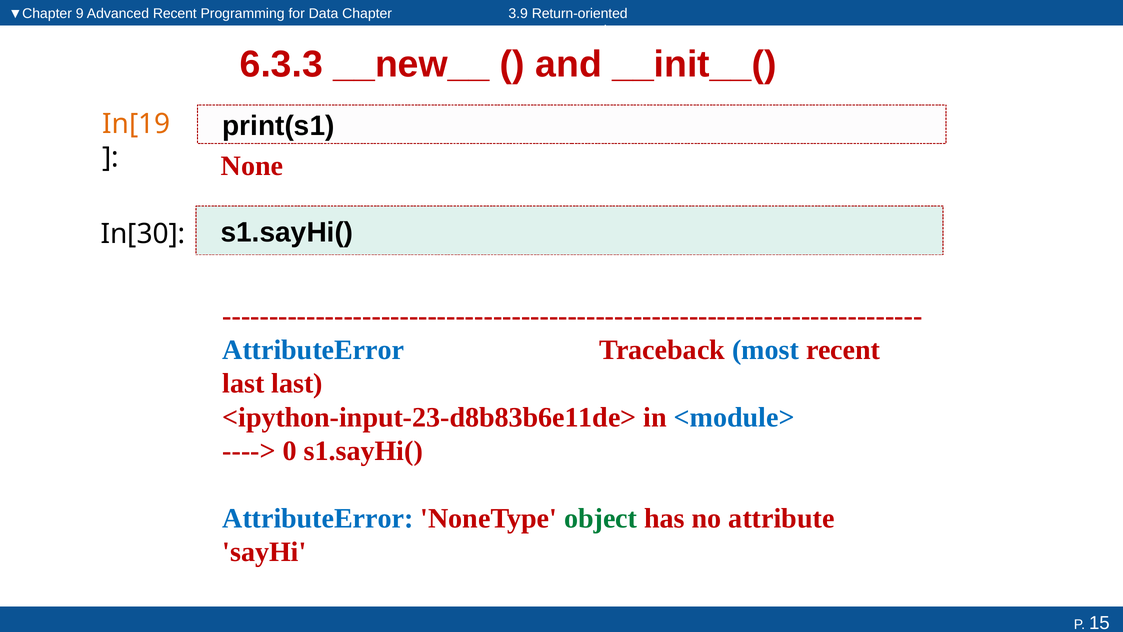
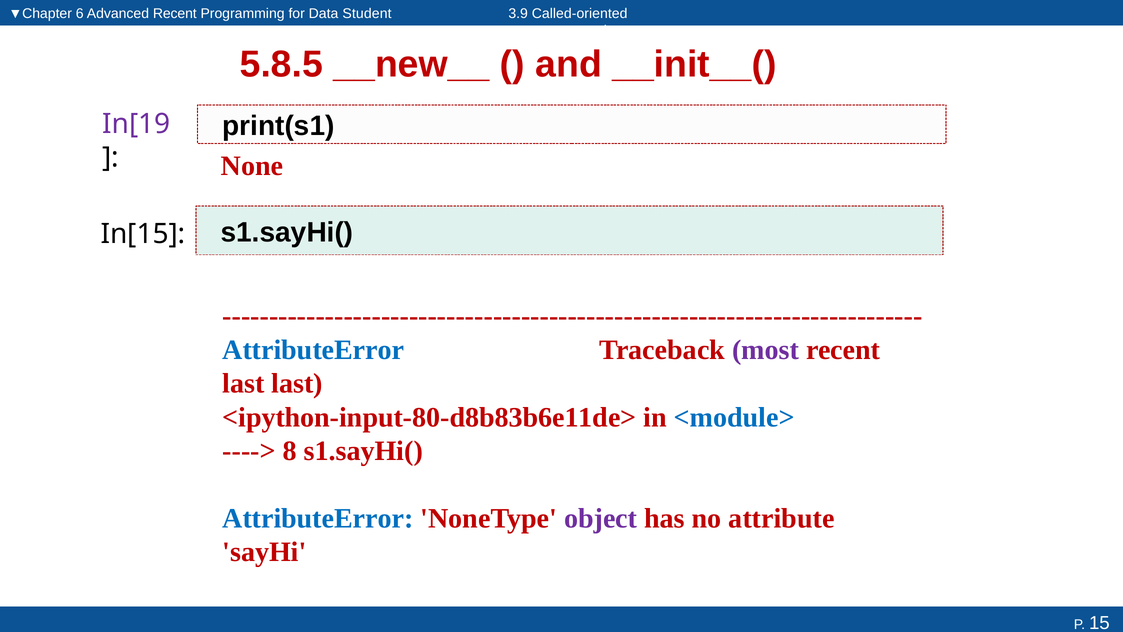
9: 9 -> 6 (80, 14)
Chapter: Chapter -> Student (367, 14)
Return-oriented: Return-oriented -> Called-oriented (580, 14)
6.3.3: 6.3.3 -> 5.8.5 (281, 64)
In[19 colour: orange -> purple (136, 124)
In[30: In[30 -> In[15 (143, 234)
most colour: blue -> purple (766, 350)
<ipython-input-23-d8b83b6e11de>: <ipython-input-23-d8b83b6e11de> -> <ipython-input-80-d8b83b6e11de> (429, 417)
0: 0 -> 8 (290, 451)
object colour: green -> purple (601, 518)
